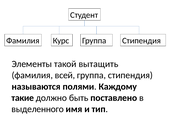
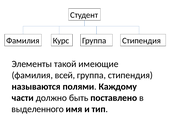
вытащить: вытащить -> имеющие (98, 64)
такие: такие -> части (23, 98)
